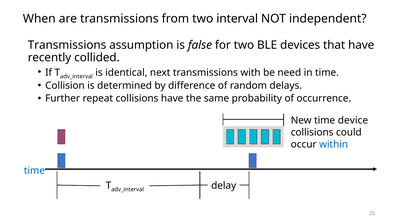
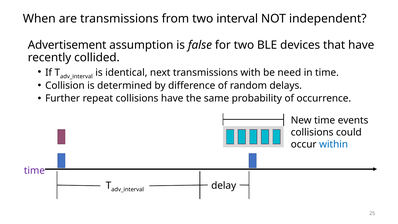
Transmissions: Transmissions -> Advertisement (67, 45)
device: device -> events (353, 120)
time colour: blue -> purple (34, 170)
